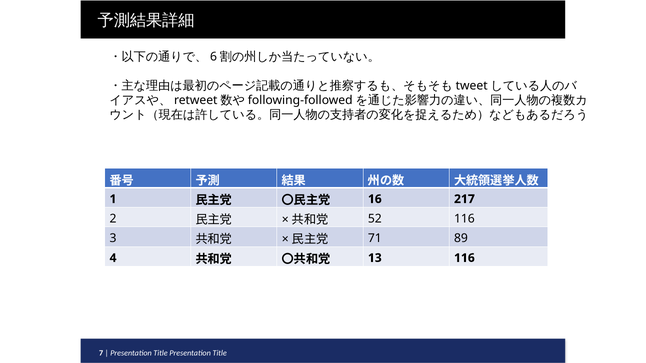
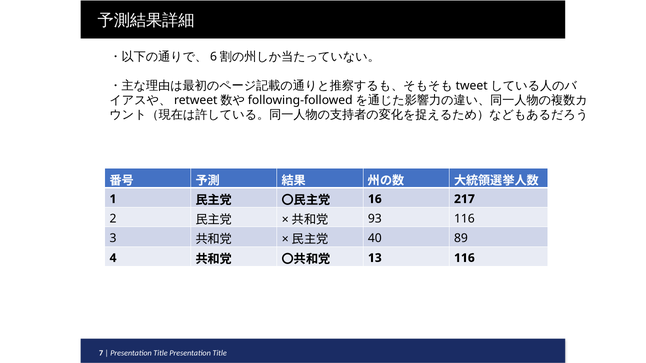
52: 52 -> 93 (375, 219)
71: 71 -> 40 (375, 239)
